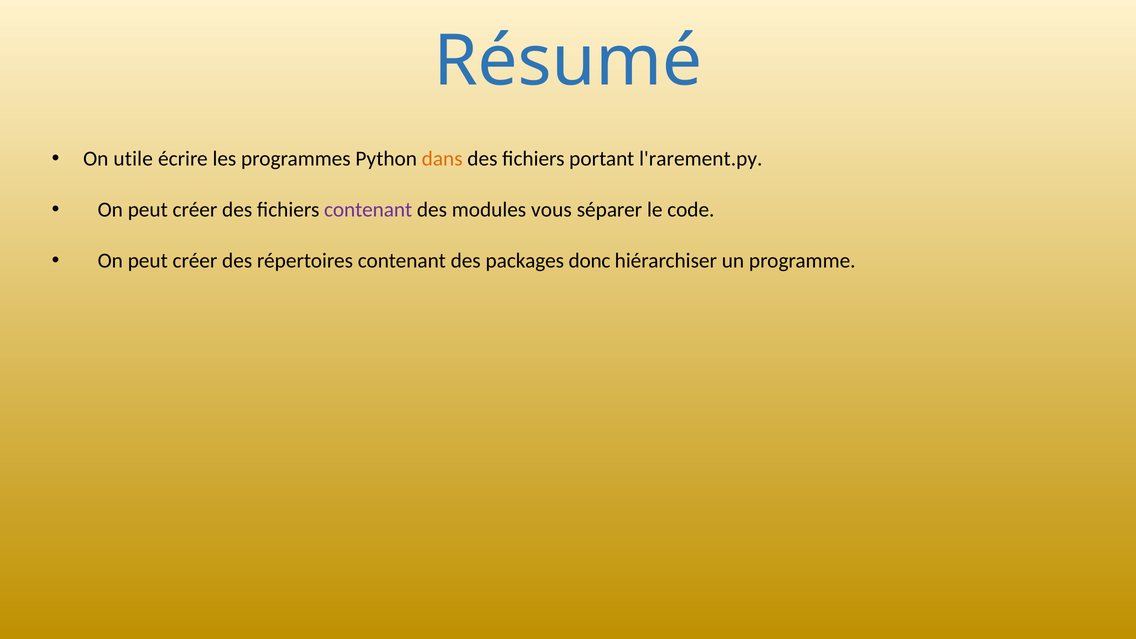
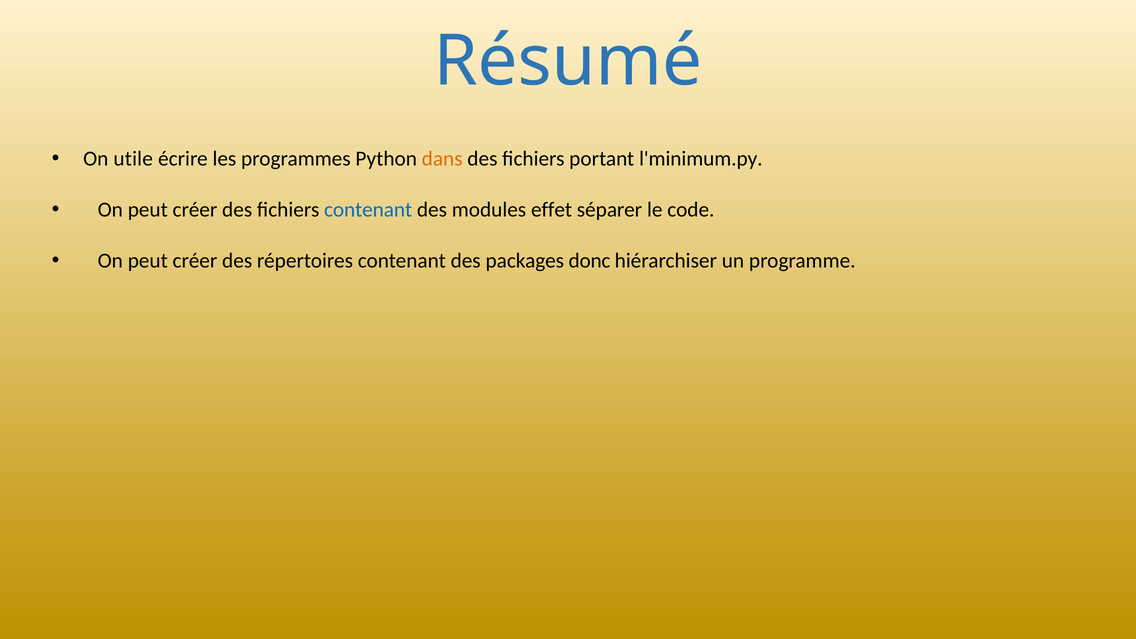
l'rarement.py: l'rarement.py -> l'minimum.py (701, 159)
contenant colour: purple -> blue (368, 210)
vous: vous -> effet (552, 210)
